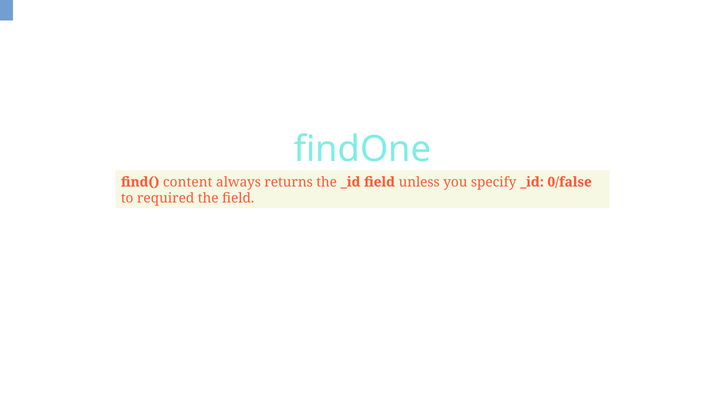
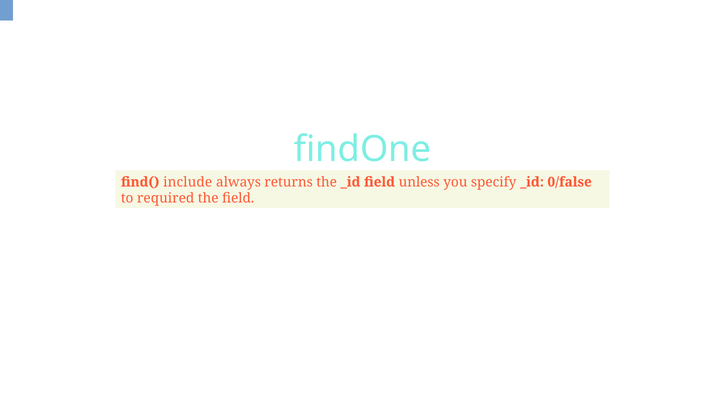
content: content -> include (188, 182)
